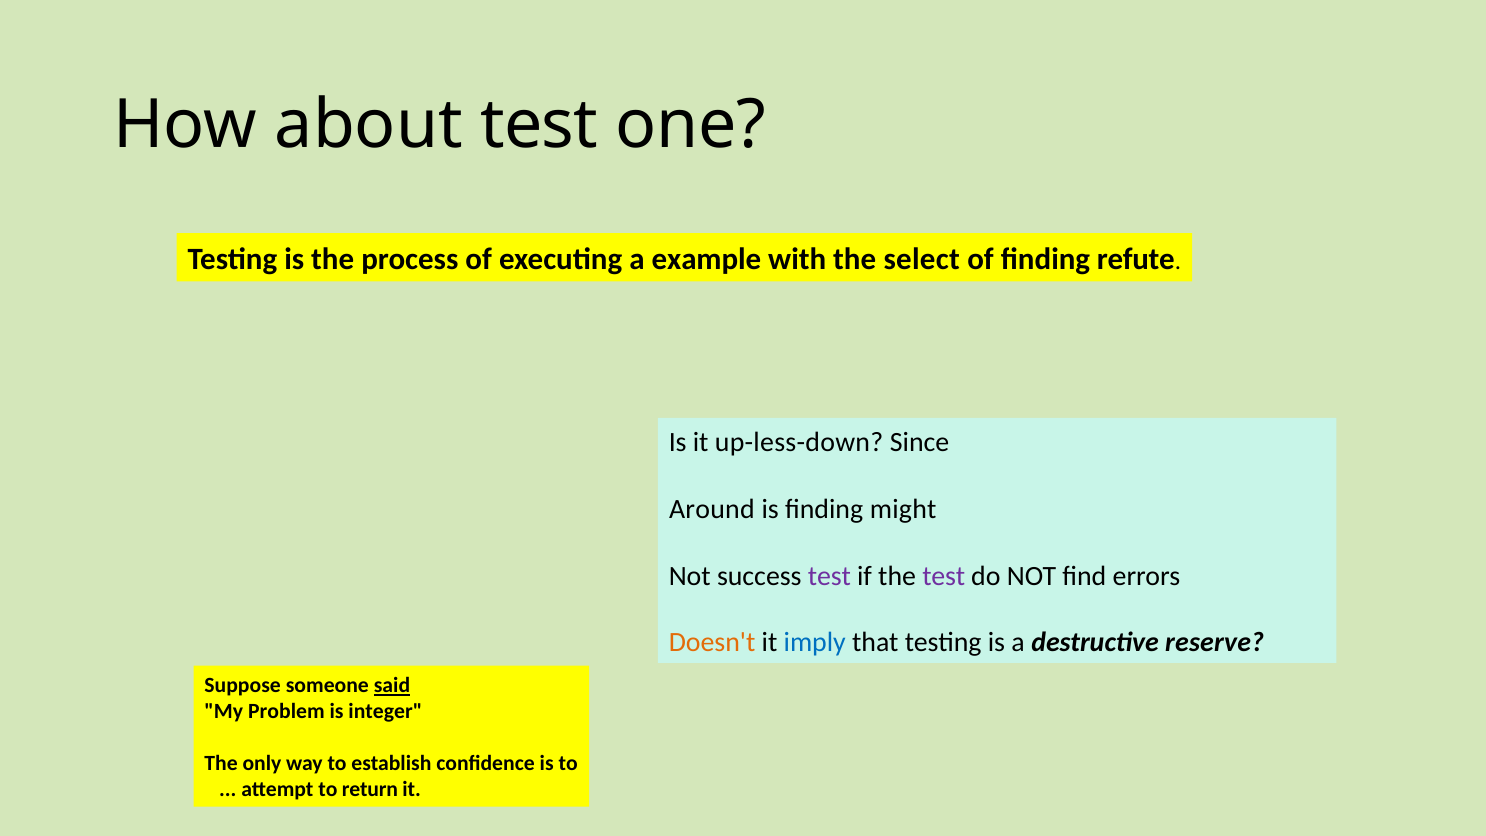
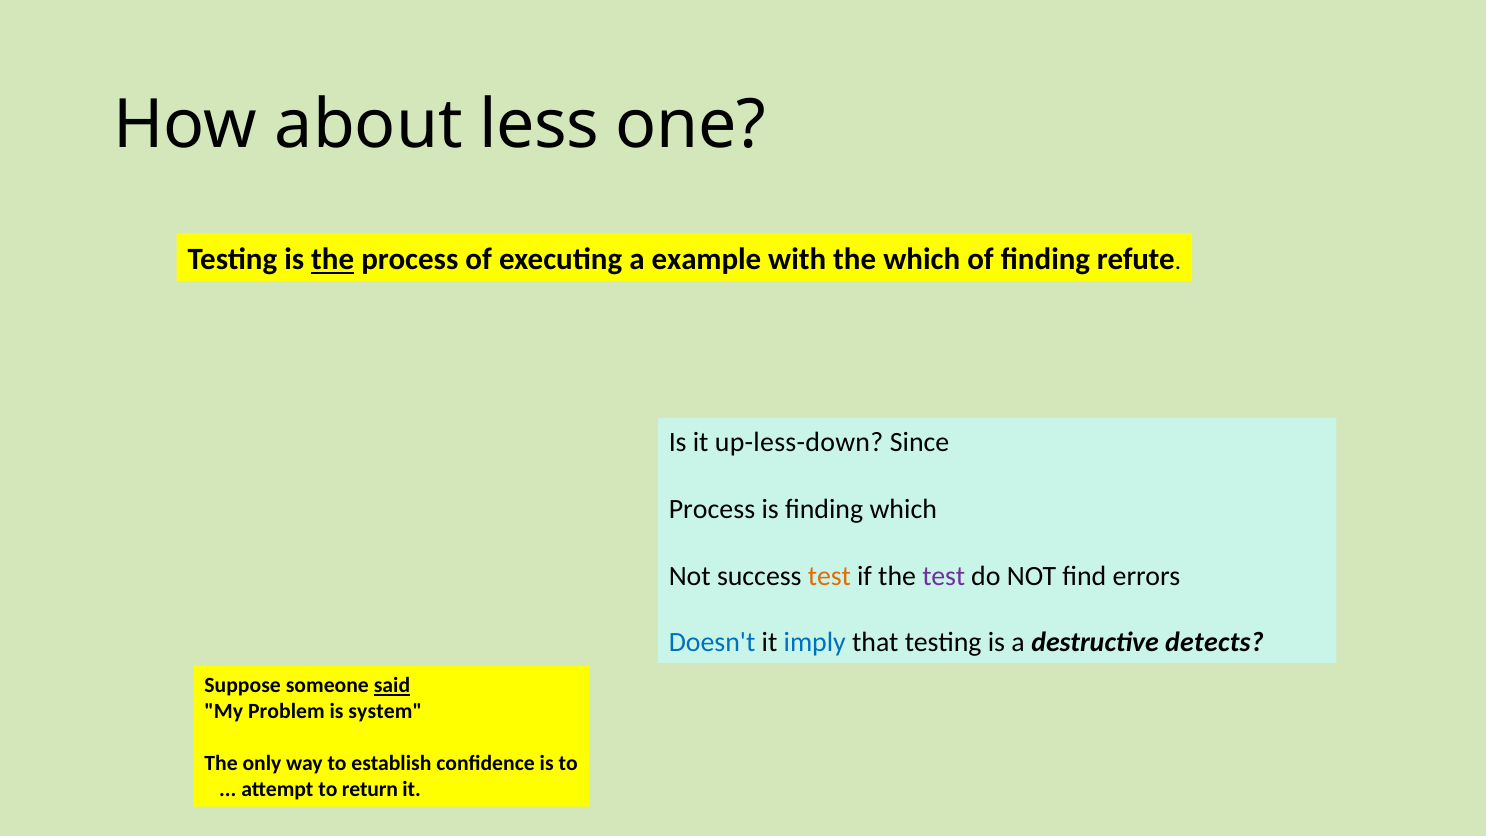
about test: test -> less (539, 125)
the underline: none -> present (333, 259)
the select: select -> which (922, 259)
Around: Around -> Process (712, 509)
finding might: might -> which (903, 509)
test colour: purple -> orange (829, 576)
Doesn't colour: orange -> blue (712, 643)
reserve: reserve -> detects (1215, 643)
integer: integer -> system (385, 712)
